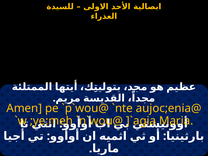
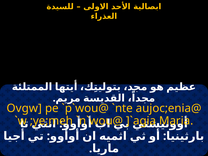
Amen: Amen -> Ovgw (24, 108)
